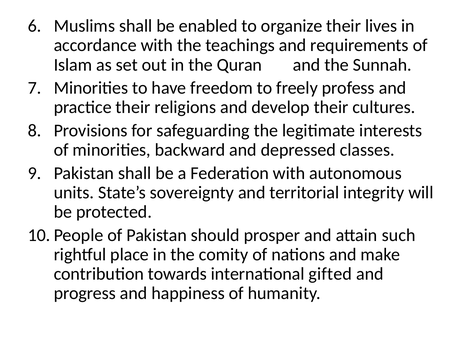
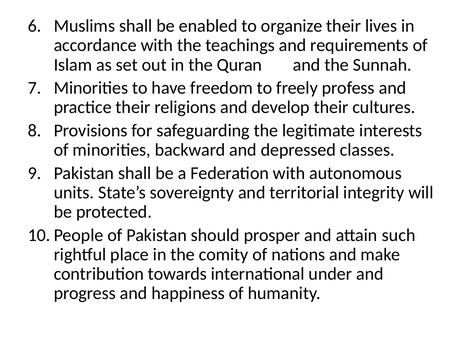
gifted: gifted -> under (330, 274)
